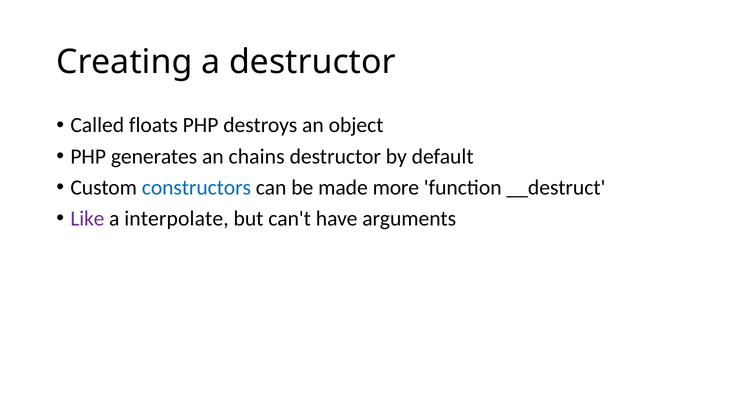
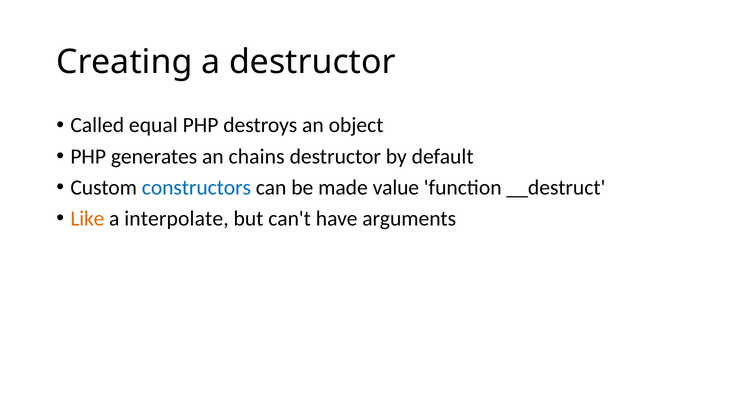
floats: floats -> equal (153, 125)
more: more -> value (396, 187)
Like colour: purple -> orange (87, 218)
